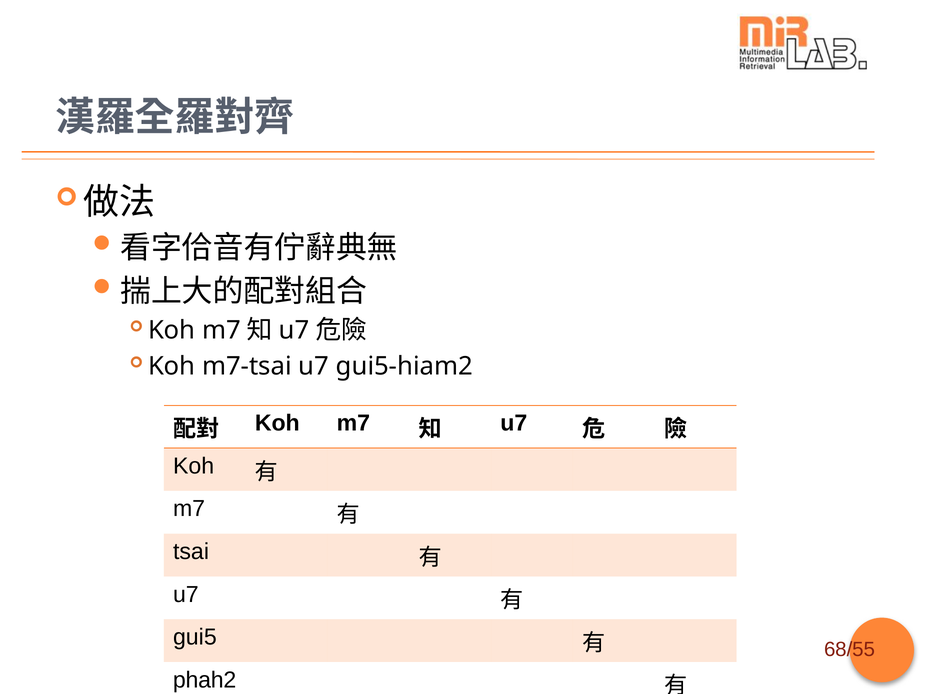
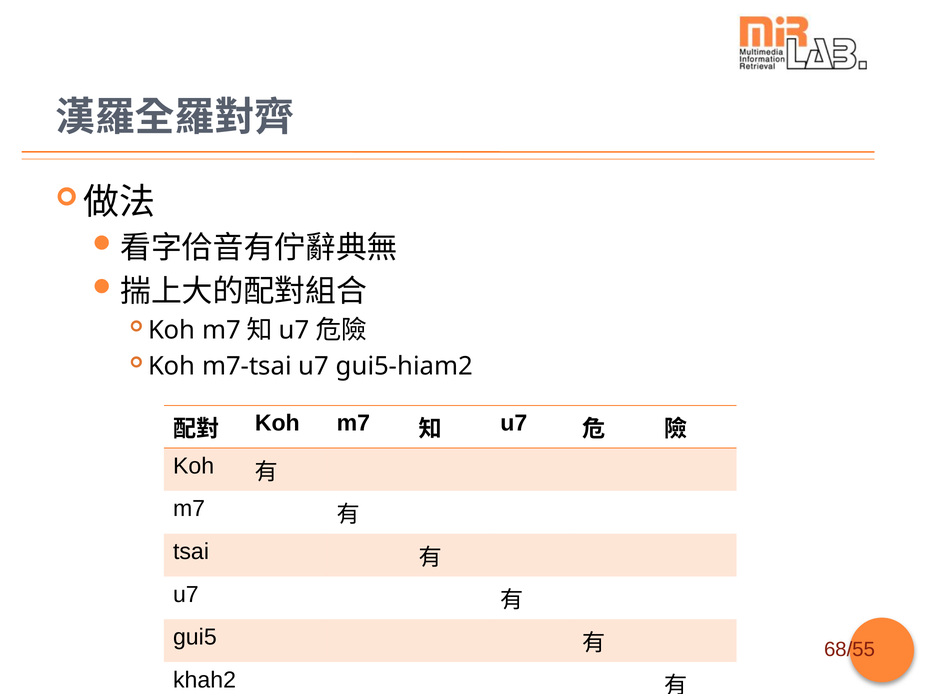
phah2: phah2 -> khah2 (205, 680)
